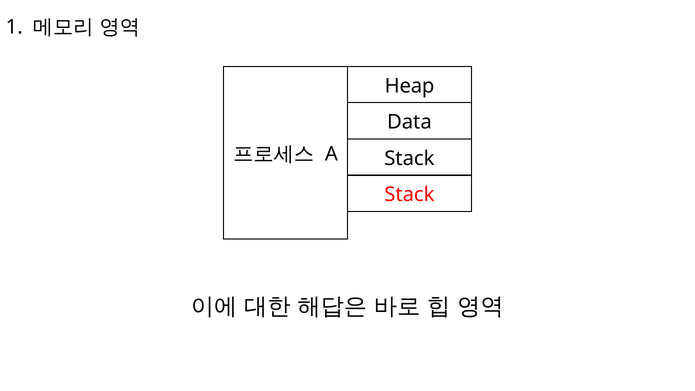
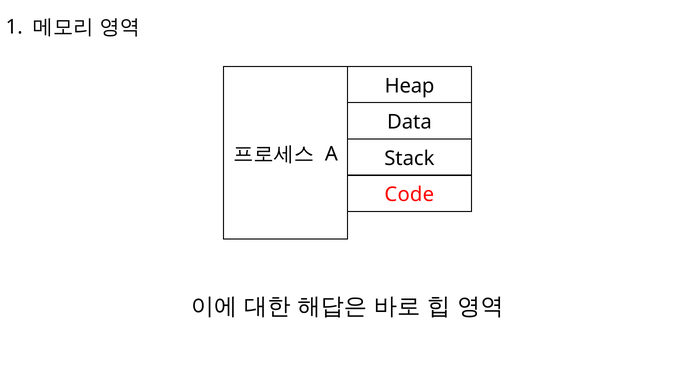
Stack: Stack -> Code (409, 195)
